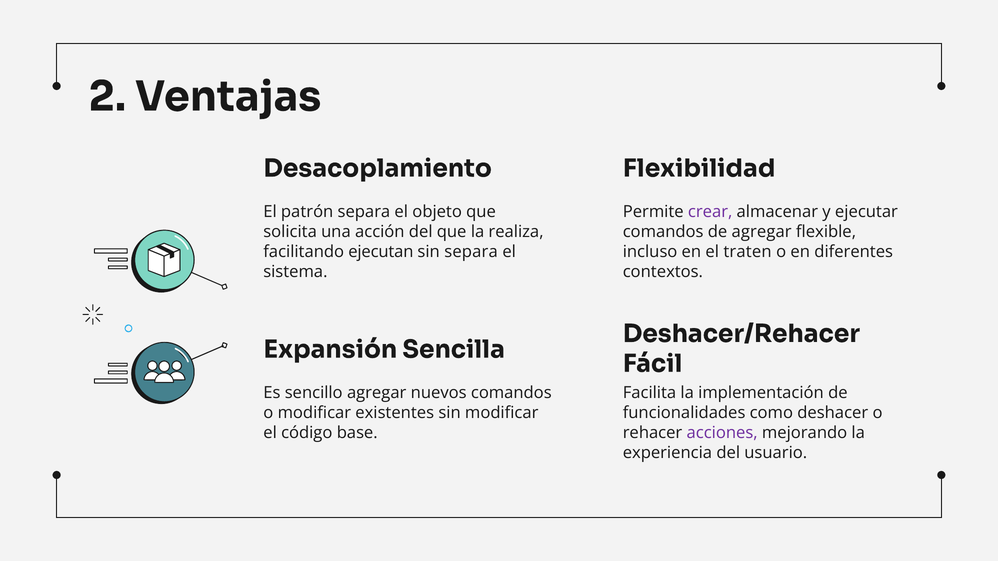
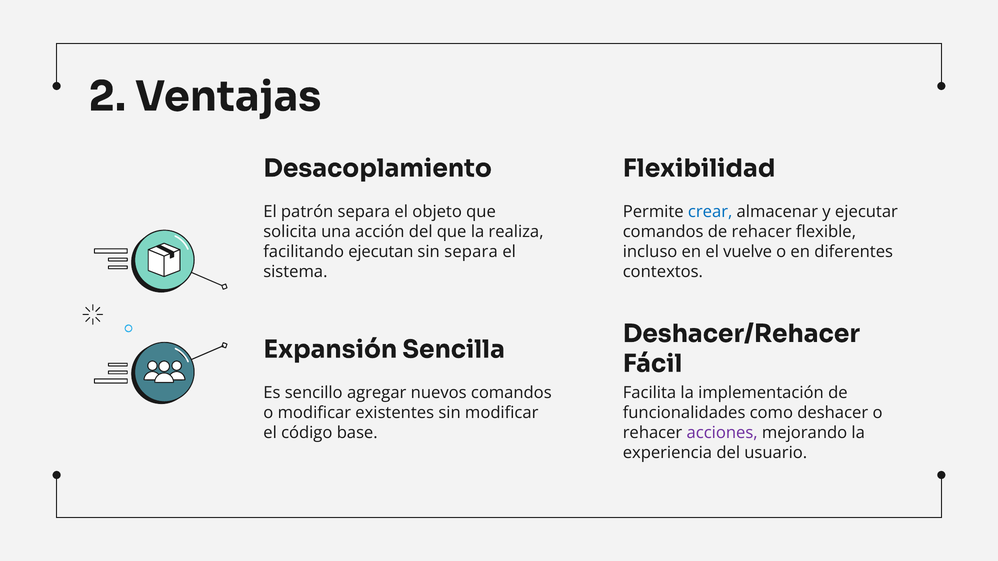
crear colour: purple -> blue (710, 212)
de agregar: agregar -> rehacer (762, 232)
traten: traten -> vuelve (748, 252)
